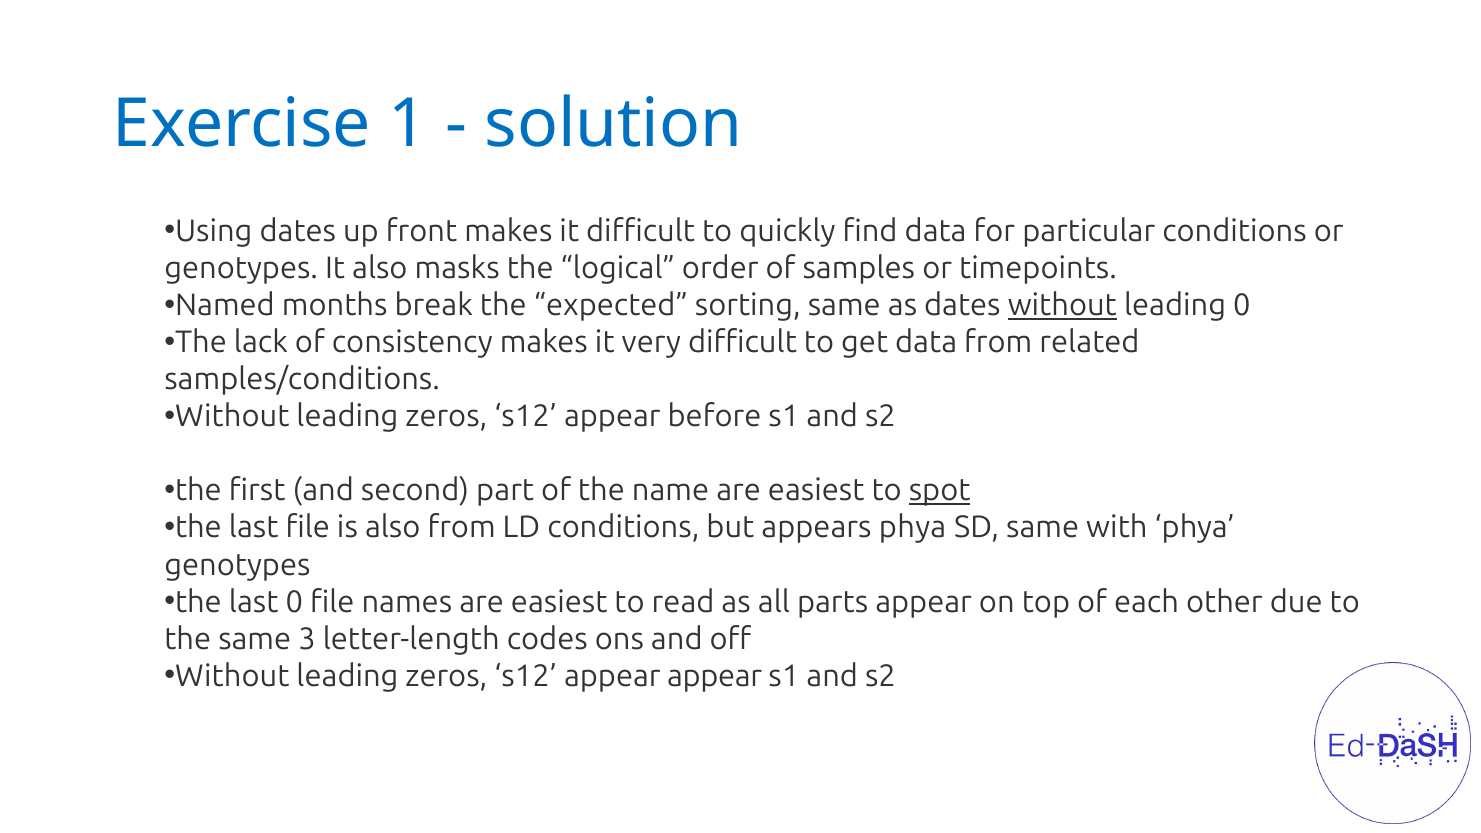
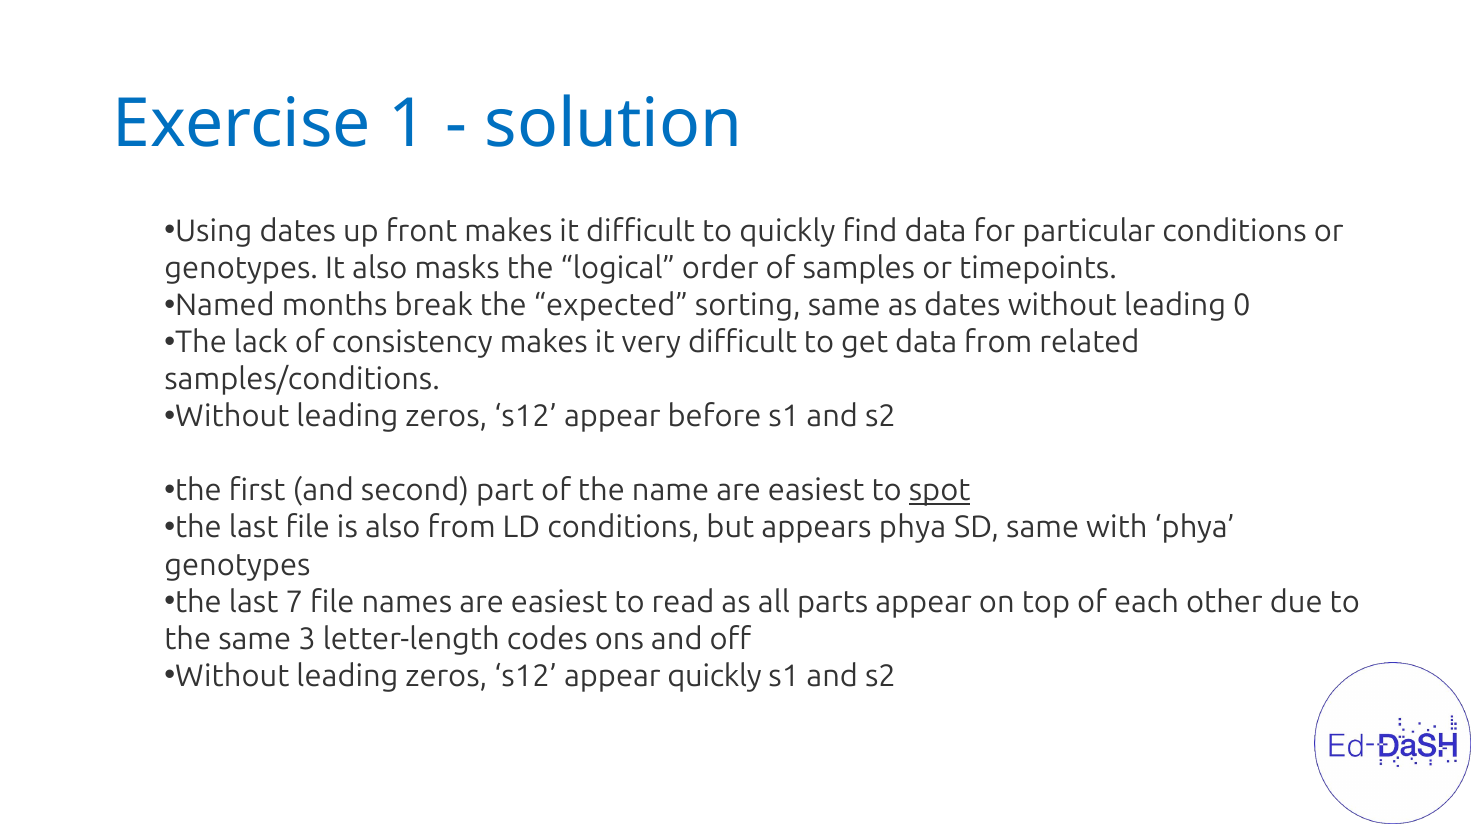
without underline: present -> none (1062, 306)
last 0: 0 -> 7 (294, 602)
appear appear: appear -> quickly (715, 676)
